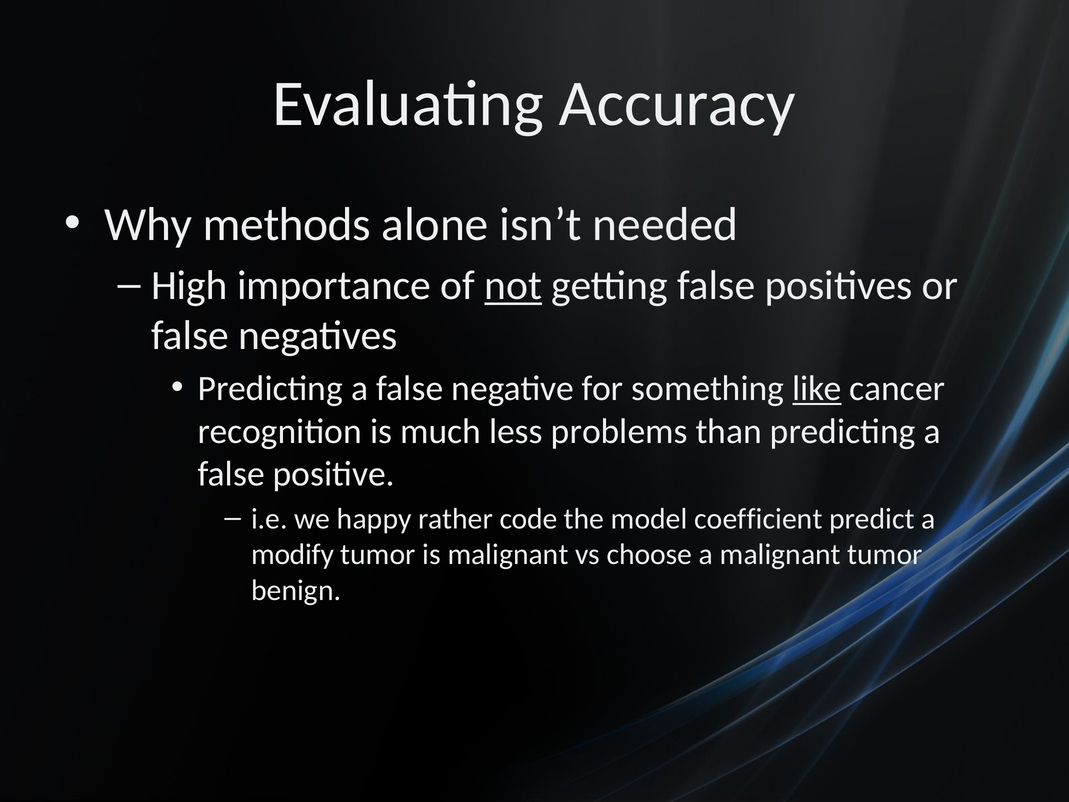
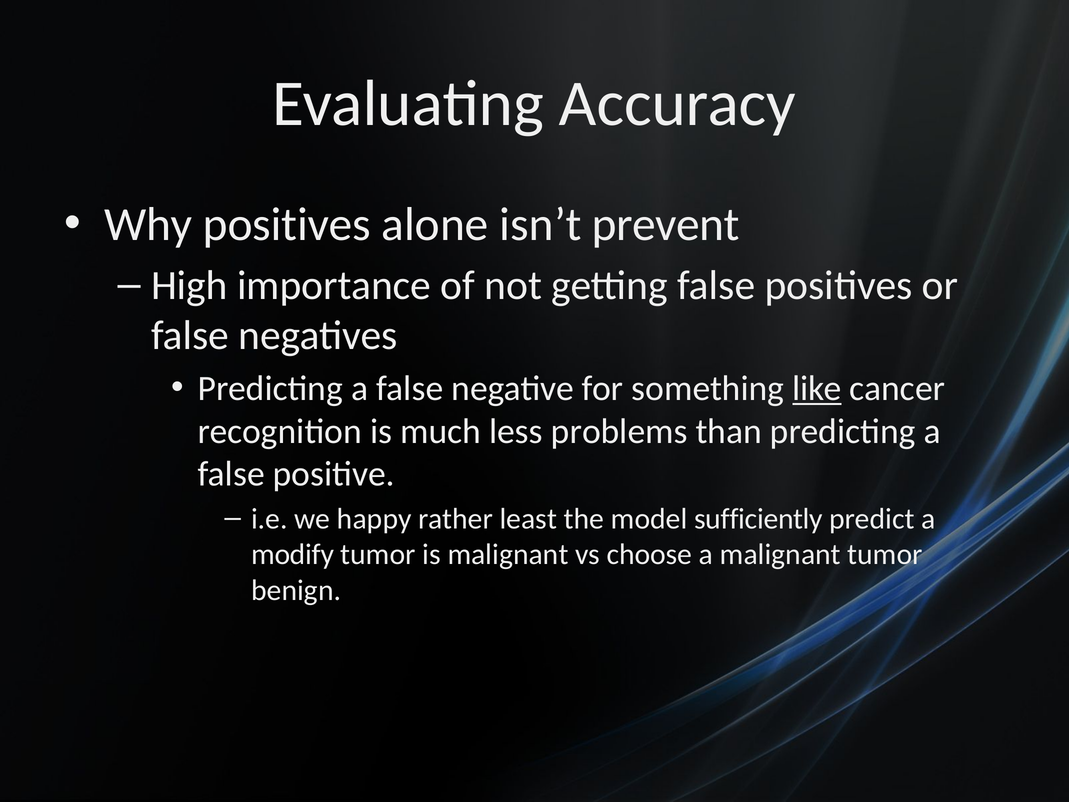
Why methods: methods -> positives (287, 224)
needed: needed -> prevent (666, 224)
not underline: present -> none (513, 286)
code: code -> least (528, 519)
coefficient: coefficient -> sufficiently (759, 519)
